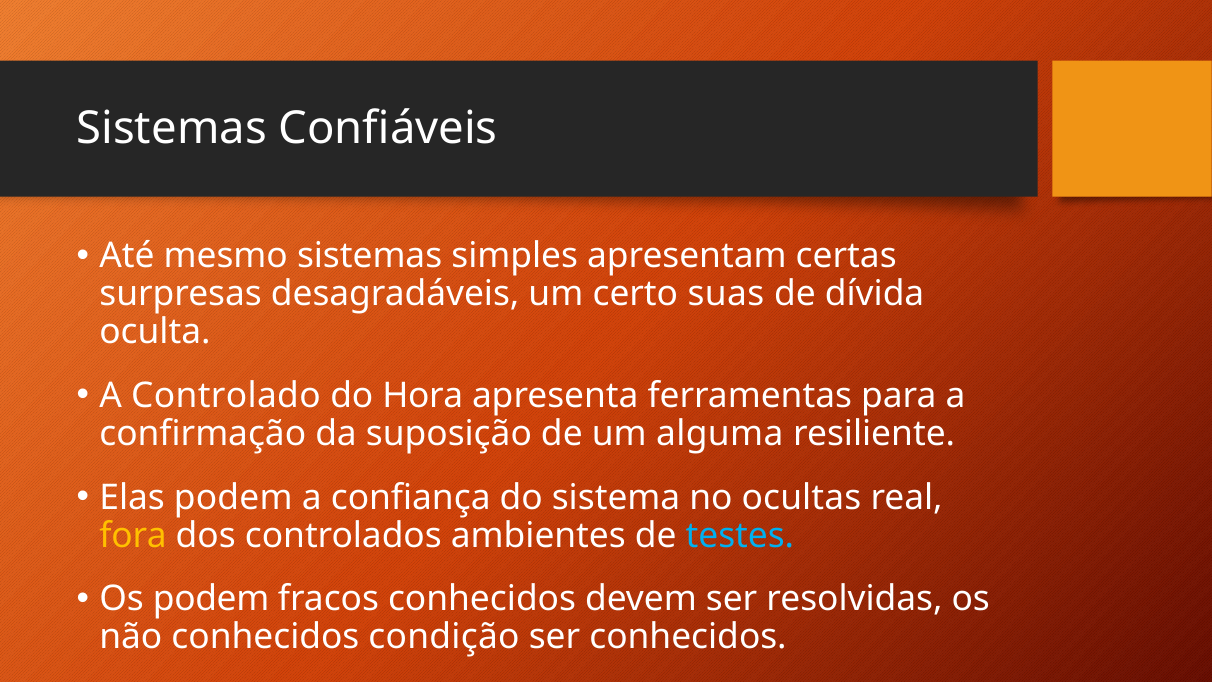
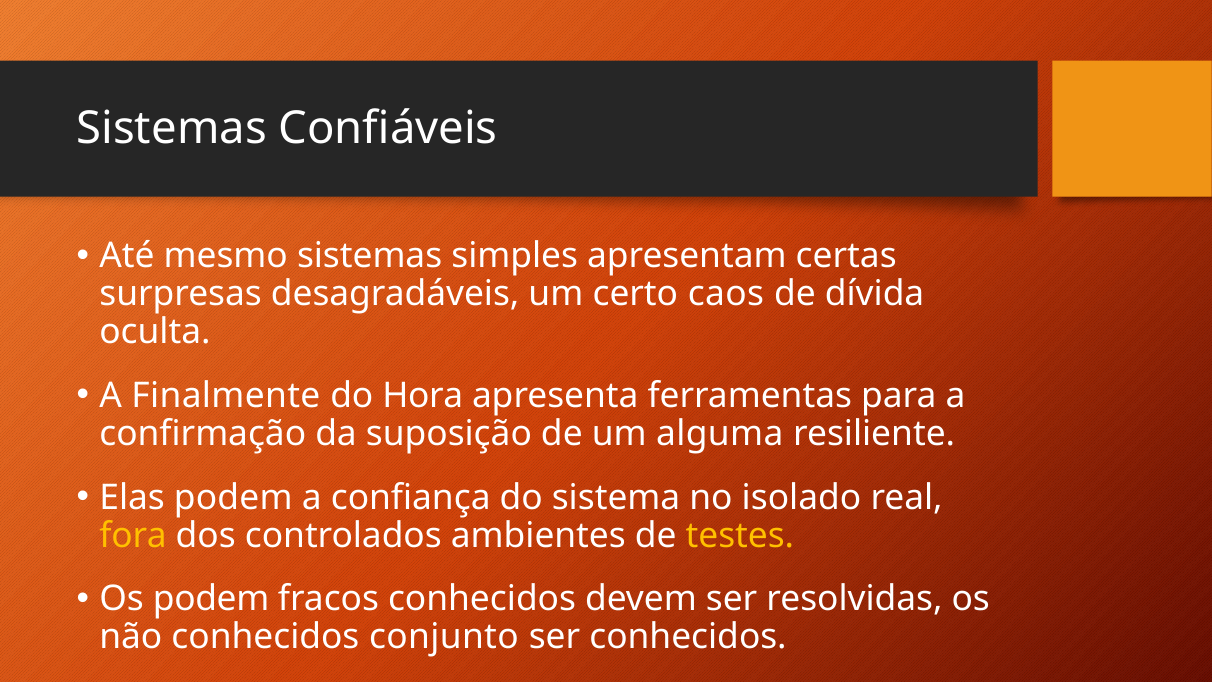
suas: suas -> caos (726, 294)
Controlado: Controlado -> Finalmente (226, 396)
ocultas: ocultas -> isolado (801, 497)
testes colour: light blue -> yellow (740, 535)
condição: condição -> conjunto (444, 637)
